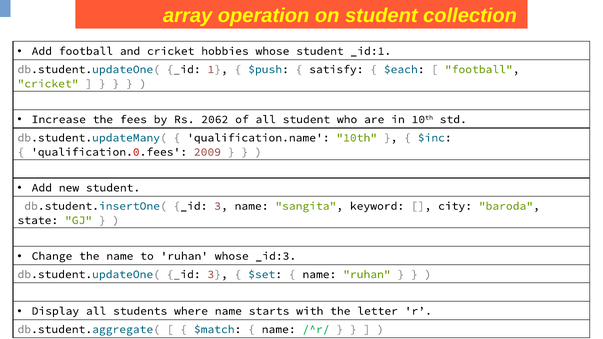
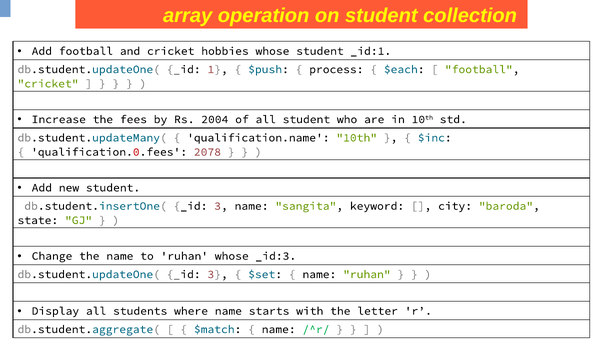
satisfy: satisfy -> process (336, 69)
2062: 2062 -> 2004 (215, 119)
2009: 2009 -> 2078 (207, 152)
